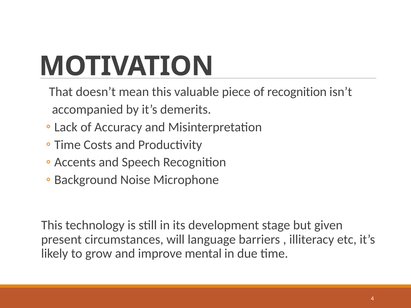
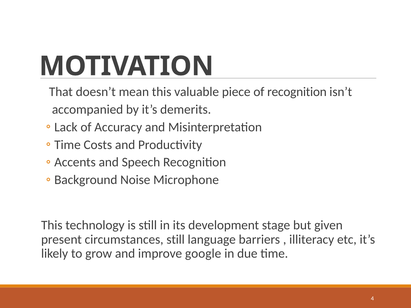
circumstances will: will -> still (176, 240)
mental: mental -> google (203, 254)
